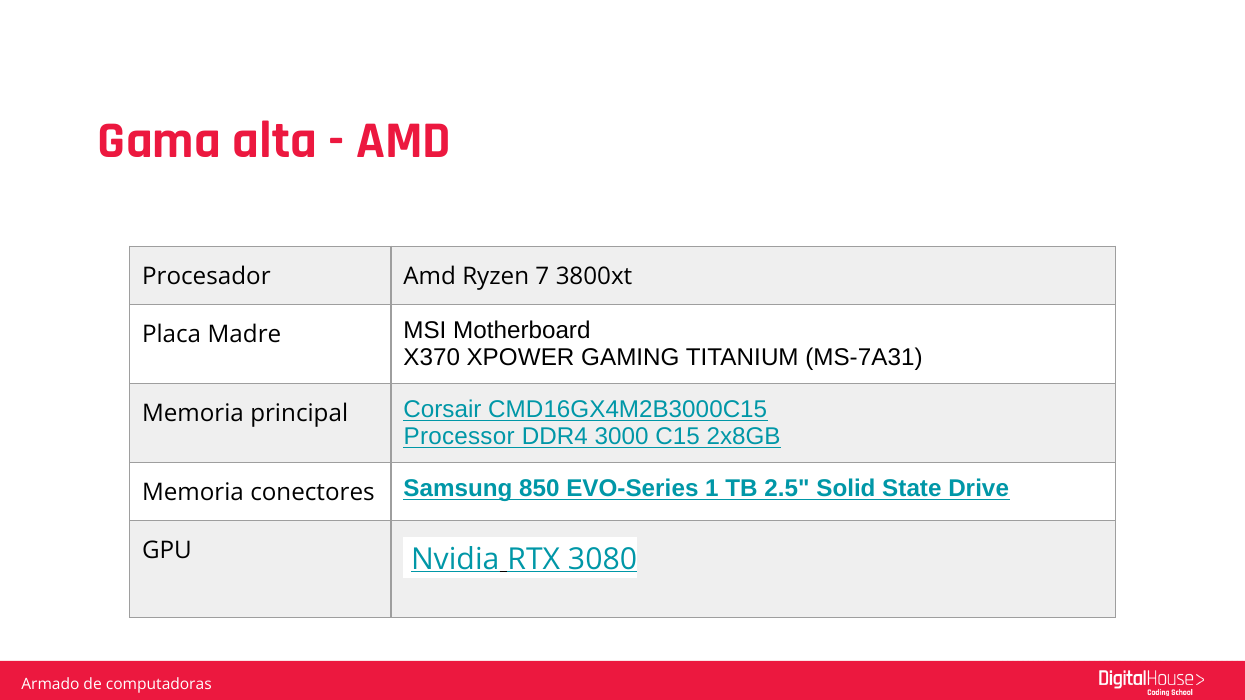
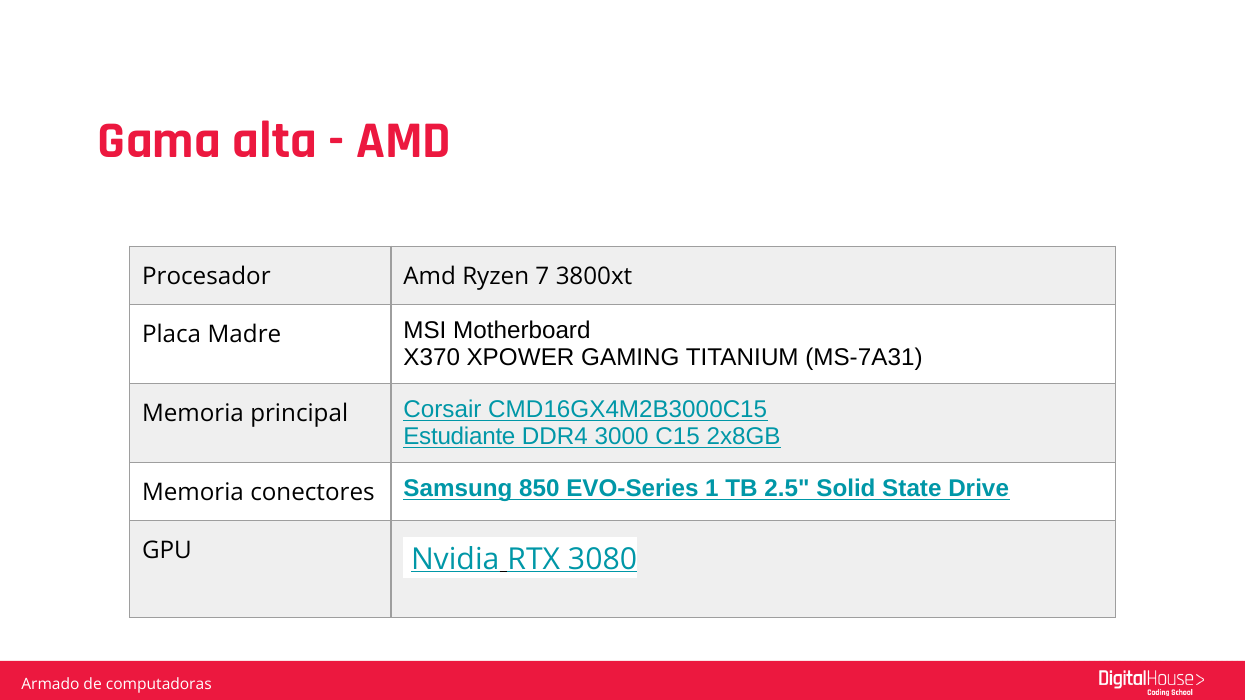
Processor: Processor -> Estudiante (459, 437)
